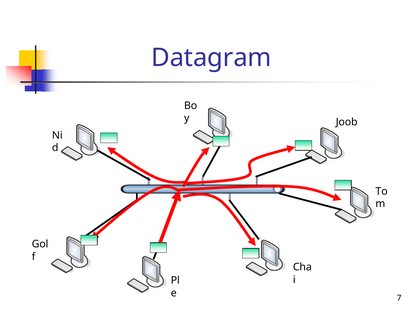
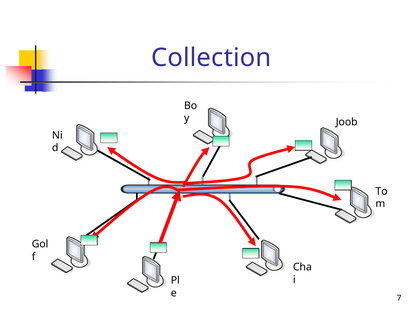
Datagram: Datagram -> Collection (211, 58)
